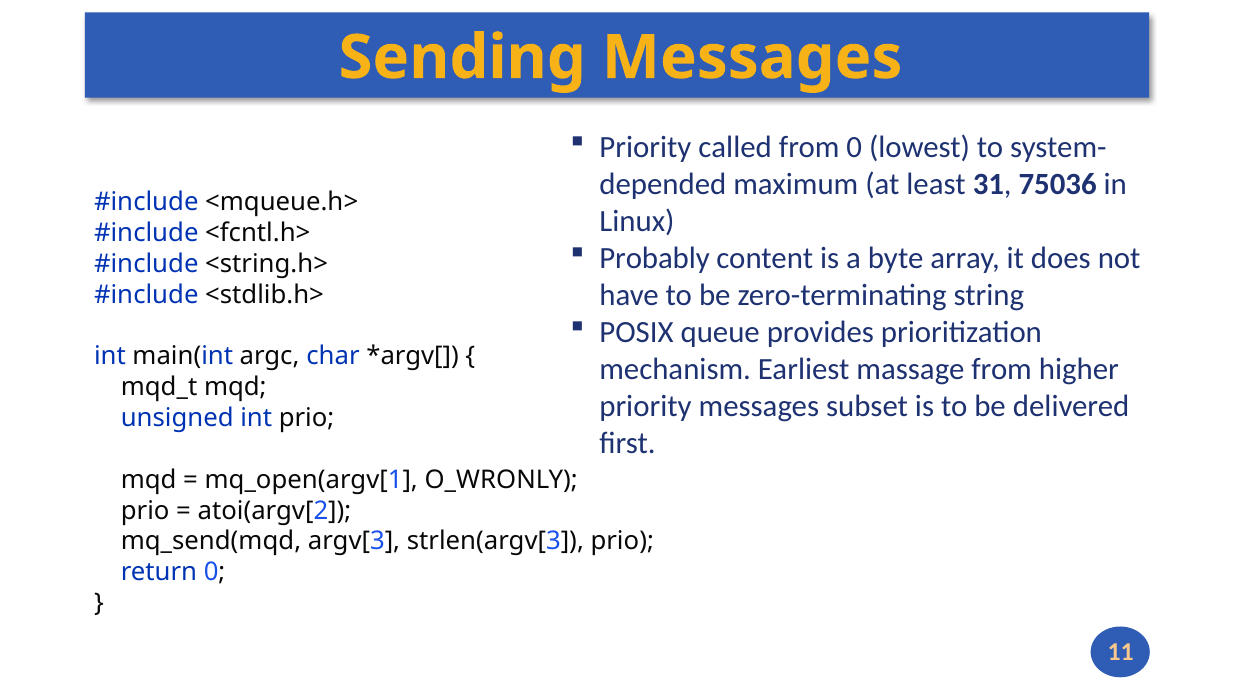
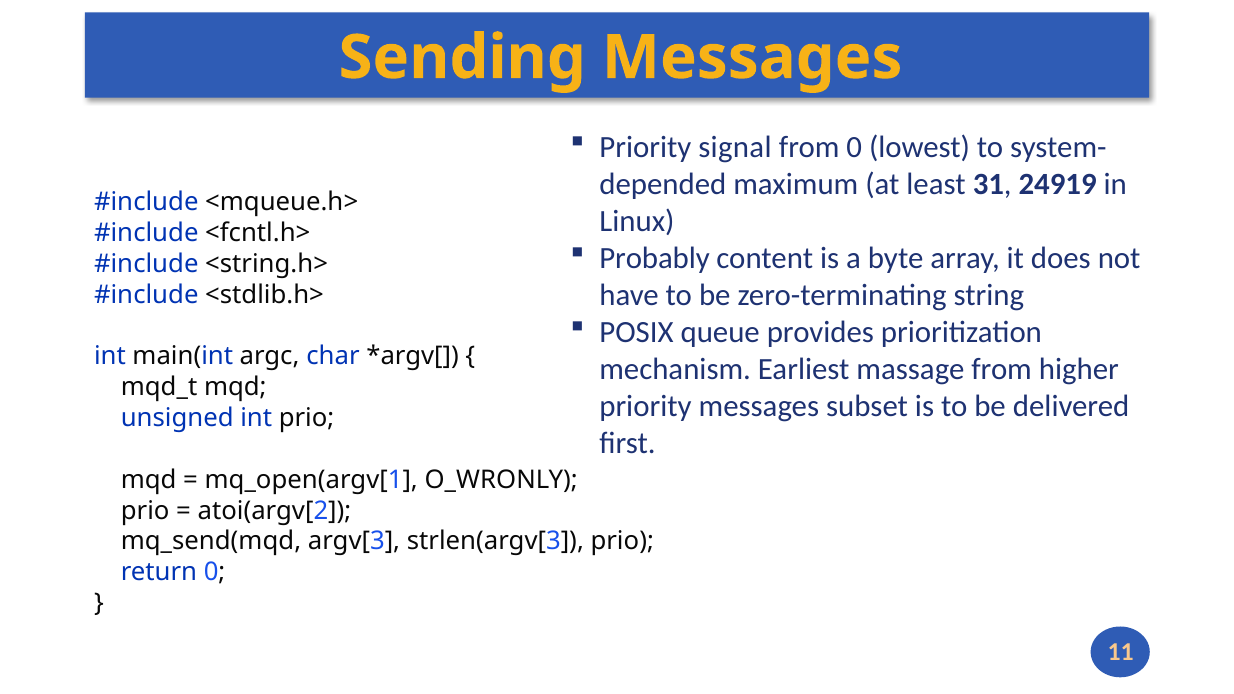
called: called -> signal (735, 147)
75036: 75036 -> 24919 (1058, 184)
